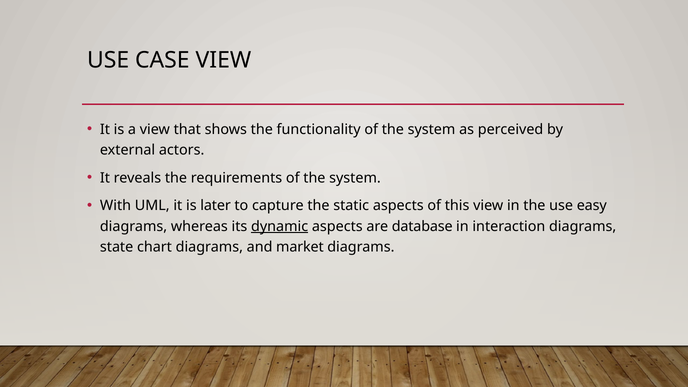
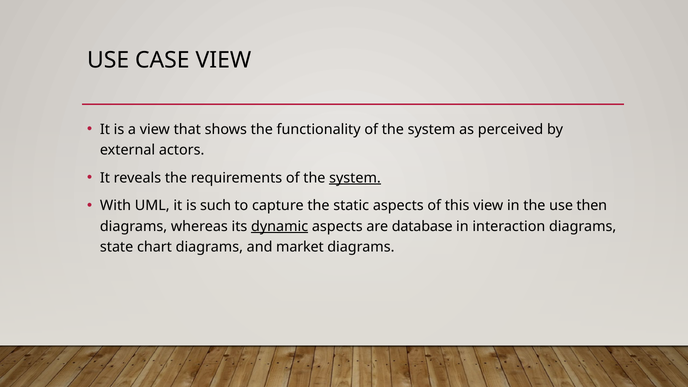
system underline: none -> present (355, 178)
later: later -> such (216, 206)
easy: easy -> then (592, 206)
